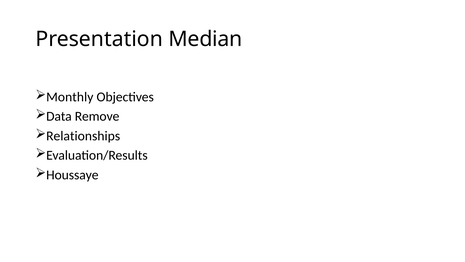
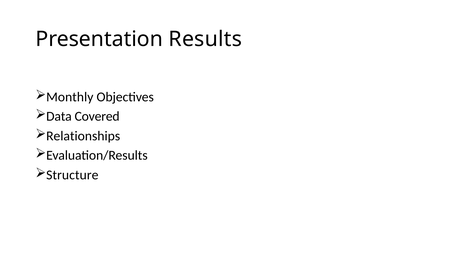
Median: Median -> Results (205, 39)
Remove: Remove -> Covered (97, 116)
Houssaye: Houssaye -> Structure (72, 175)
